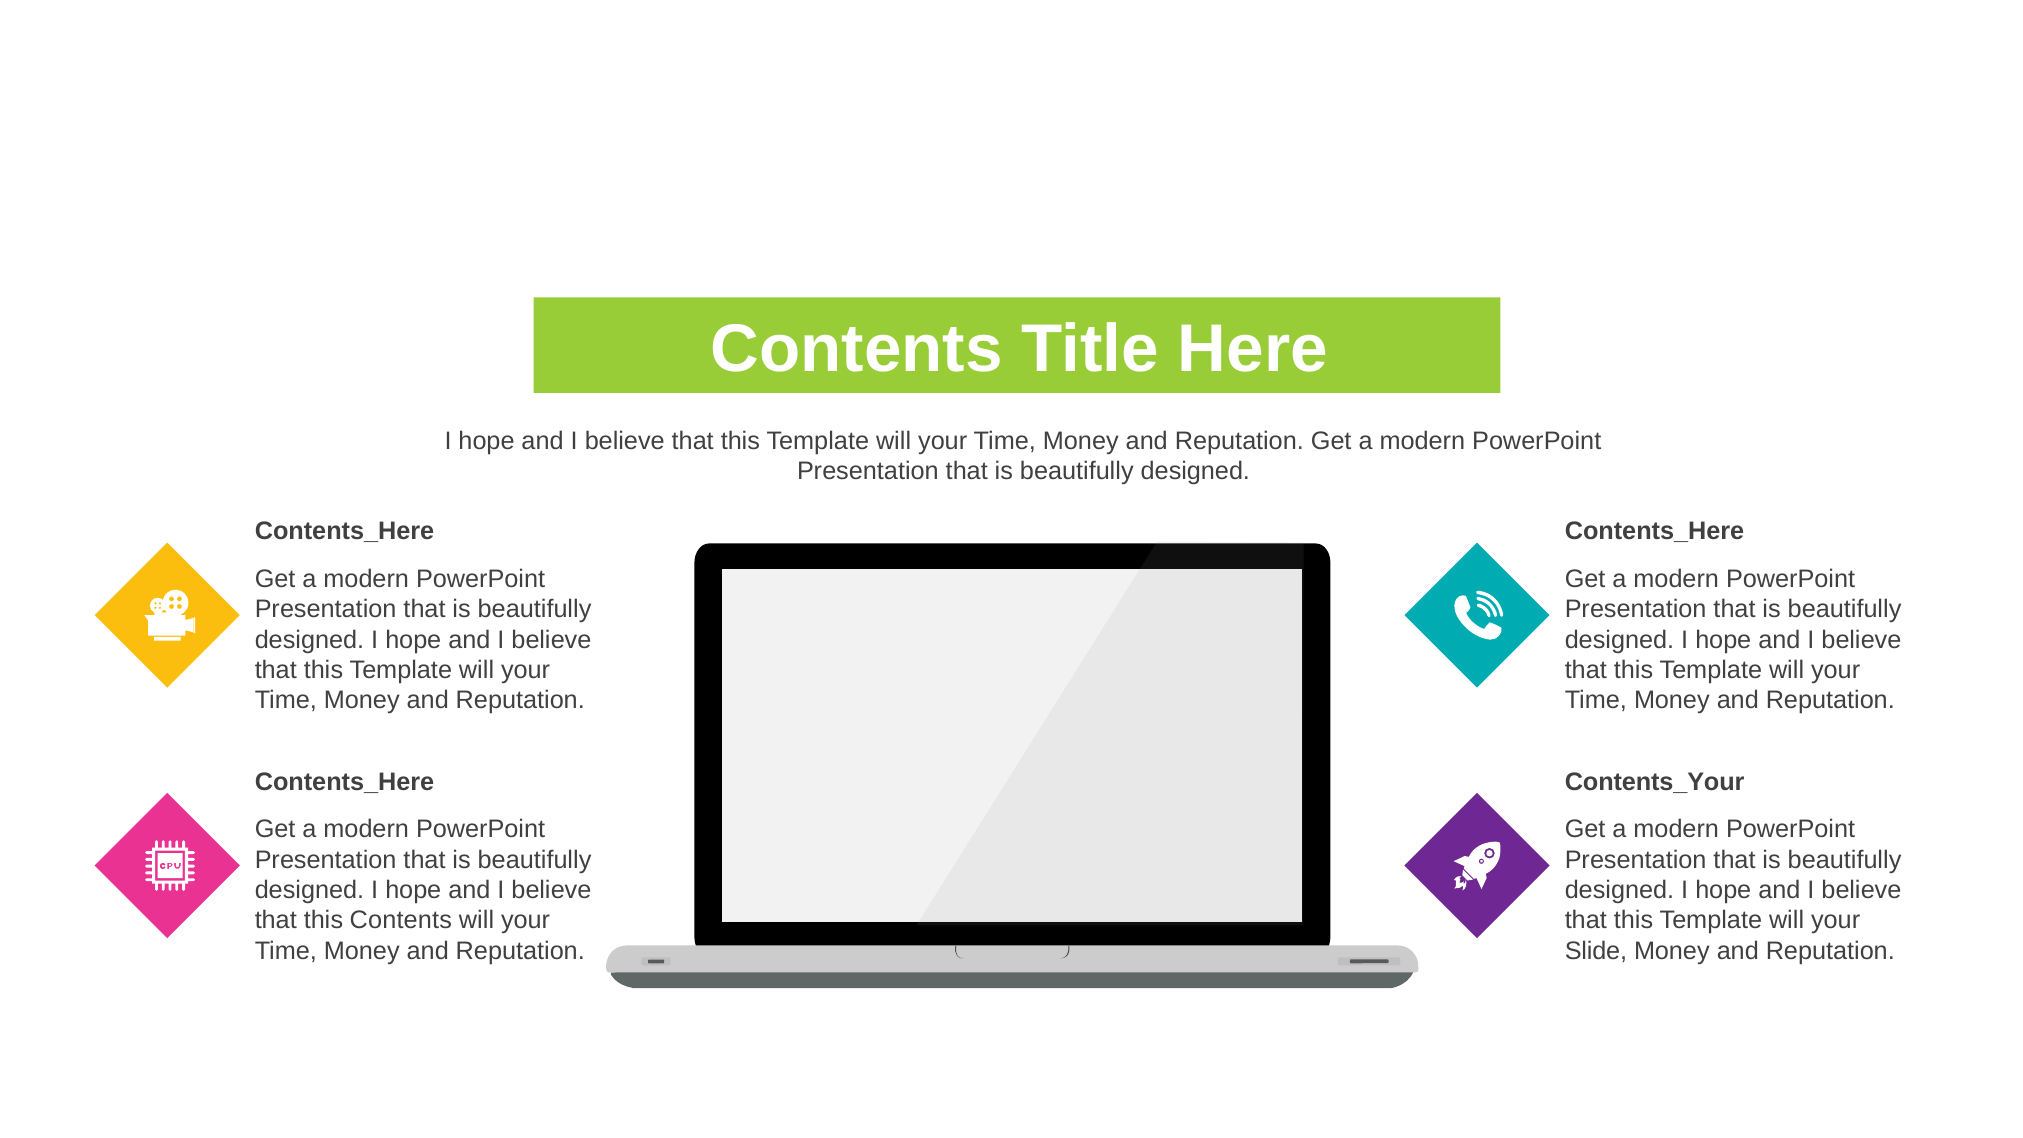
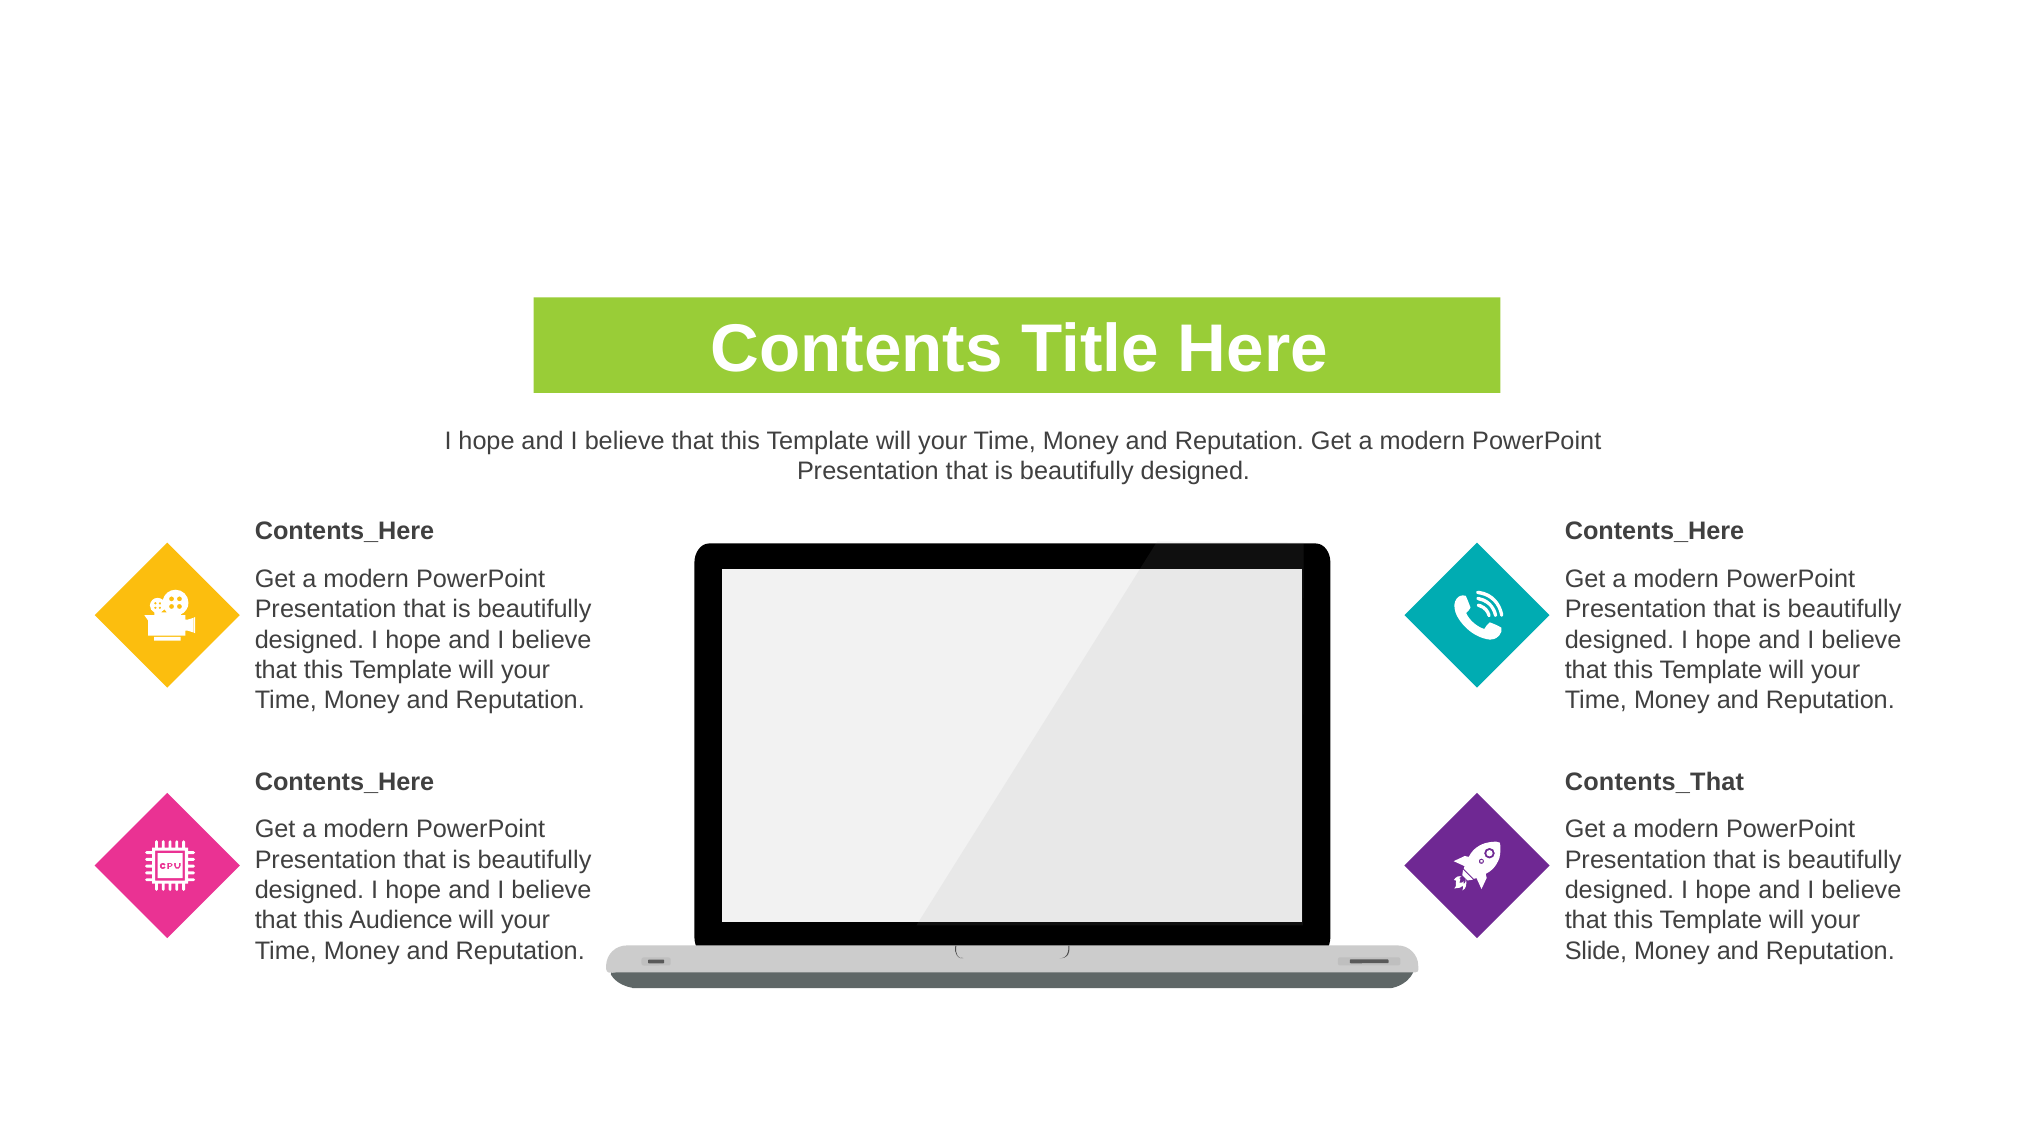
Contents_Your: Contents_Your -> Contents_That (1654, 782)
this Contents: Contents -> Audience (401, 921)
